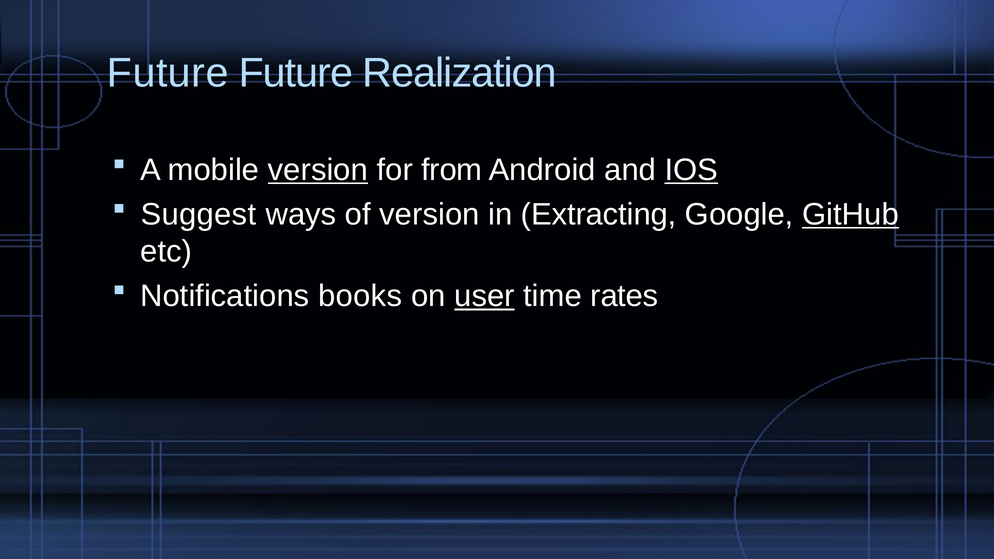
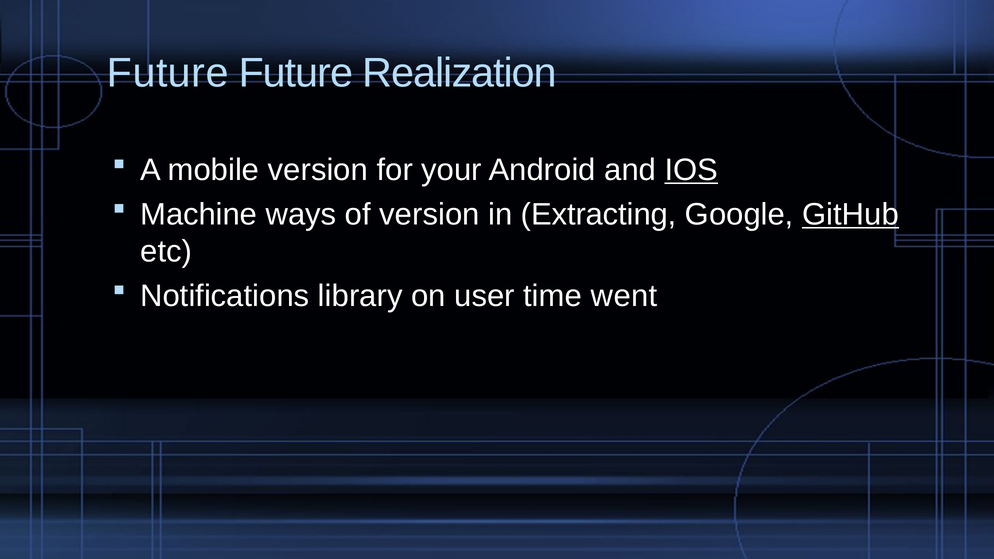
version underline: present -> none (318, 170)
from: from -> your (452, 170)
Suggest: Suggest -> Machine (199, 214)
books: books -> library (360, 296)
user underline: present -> none (485, 296)
rates: rates -> went (624, 296)
